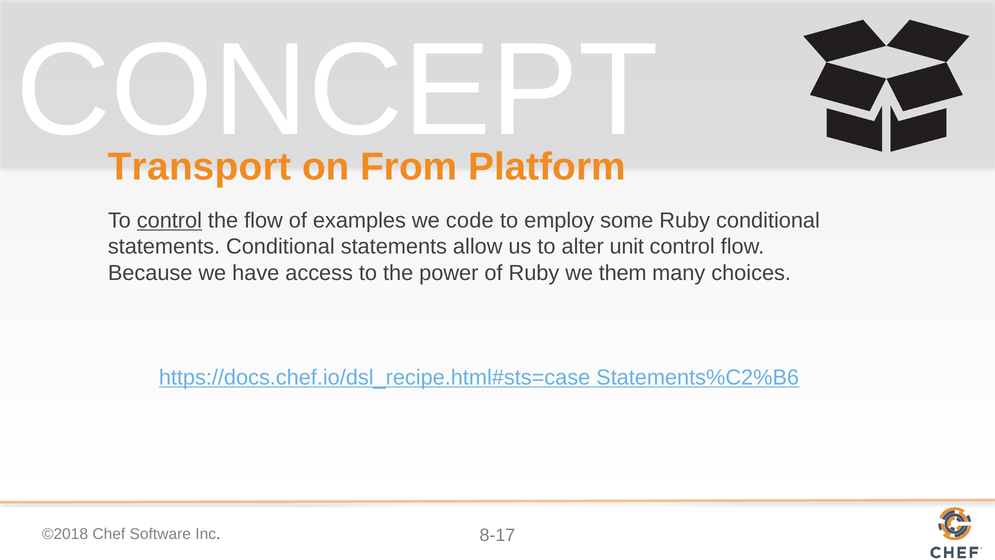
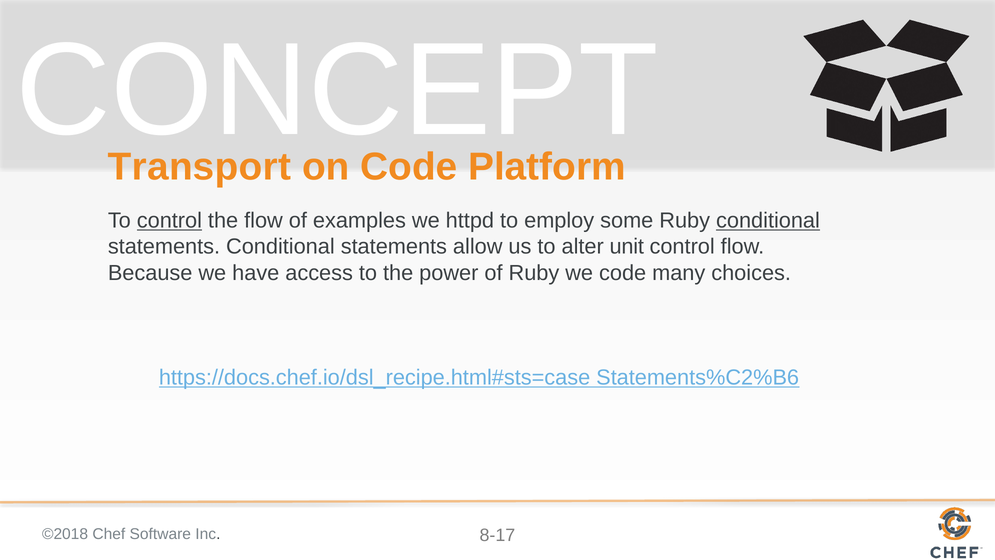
on From: From -> Code (409, 167)
code: code -> httpd (470, 220)
conditional underline: none -> present (768, 220)
we them: them -> code (623, 273)
